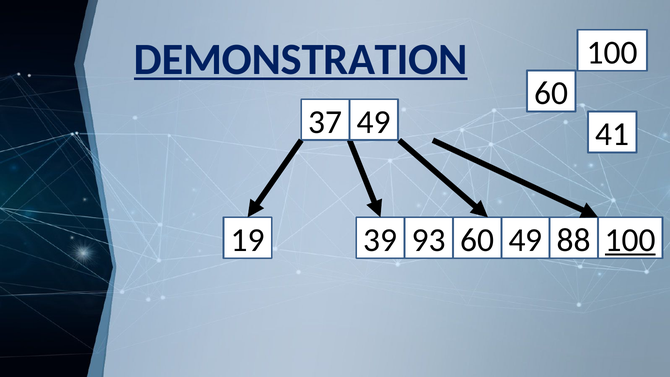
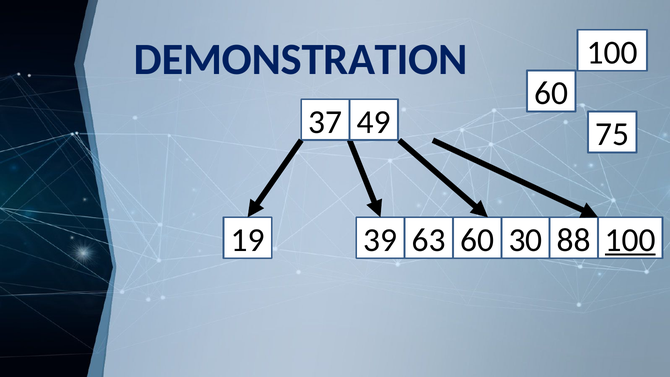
DEMONSTRATION underline: present -> none (301, 59)
41: 41 -> 75 (612, 134)
93: 93 -> 63 (429, 240)
49: 49 -> 30 (525, 240)
